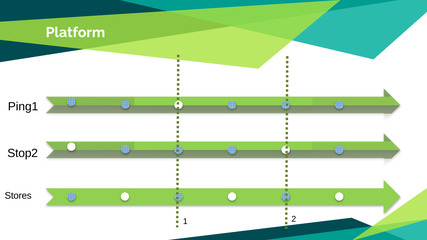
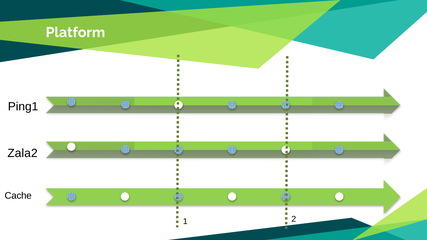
Stop2: Stop2 -> Zala2 (23, 153)
Stores: Stores -> Cache (18, 196)
